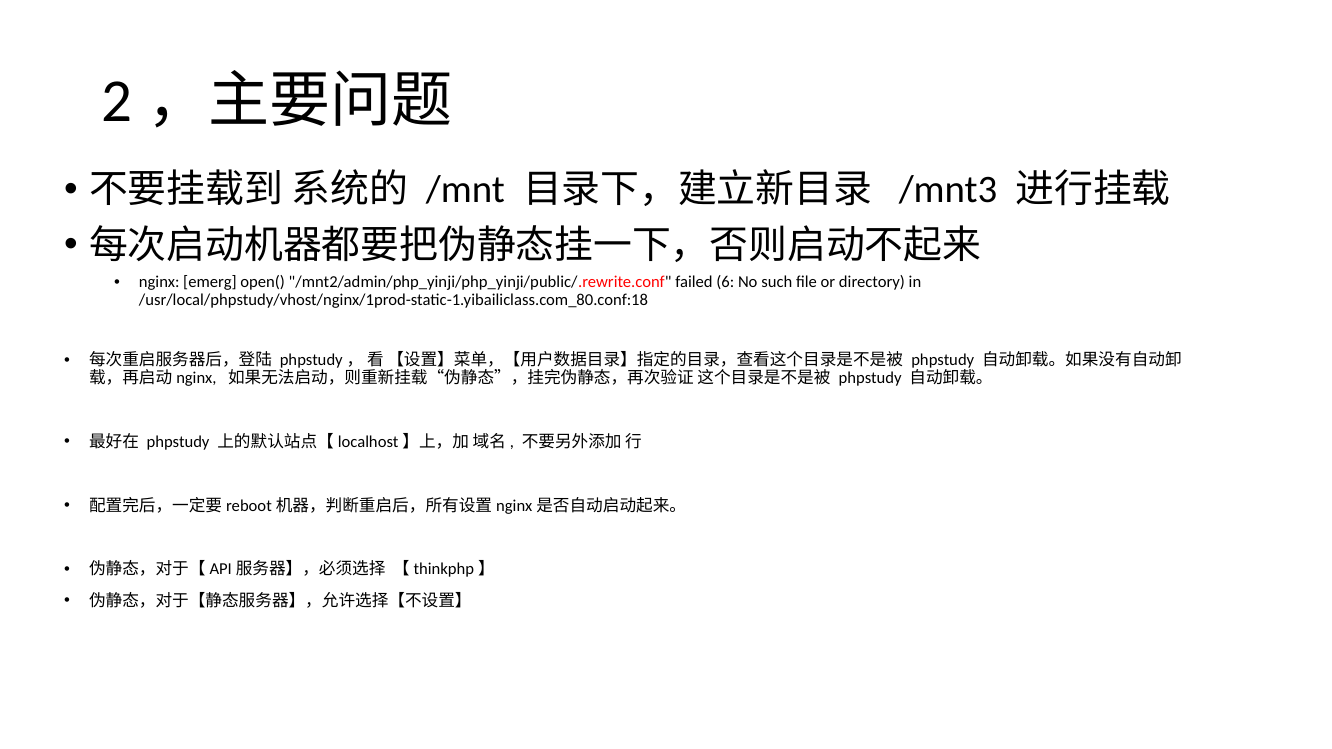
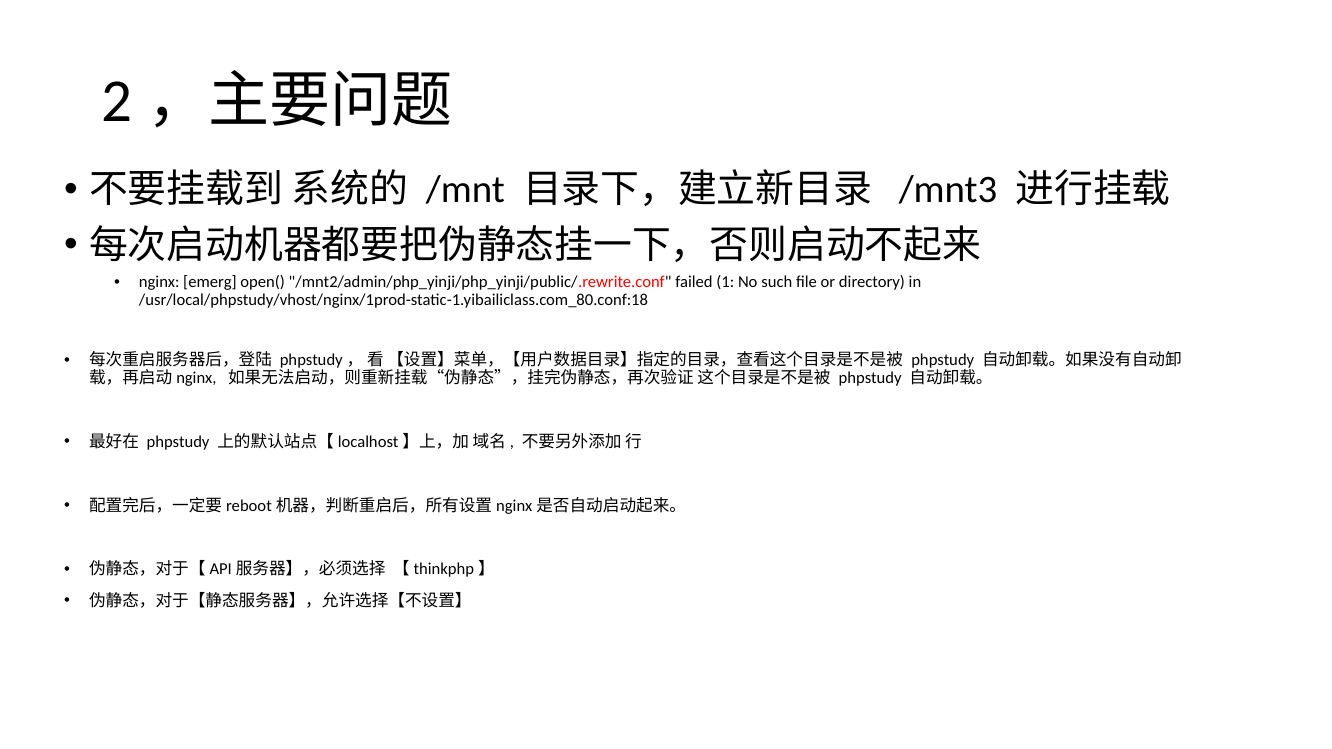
6: 6 -> 1 (725, 283)
